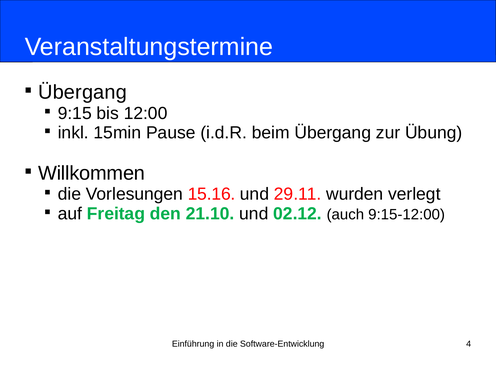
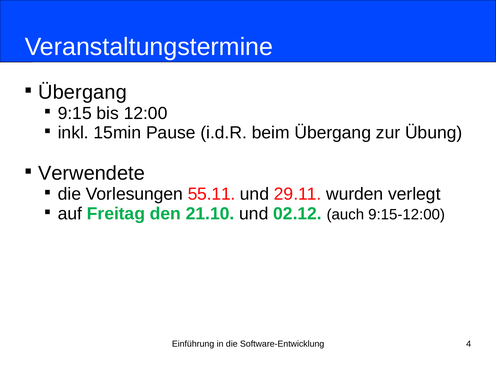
Willkommen: Willkommen -> Verwendete (91, 173)
15.16: 15.16 -> 55.11 (212, 194)
